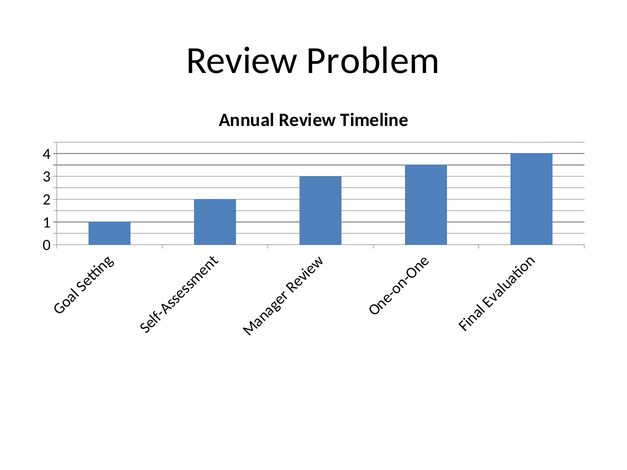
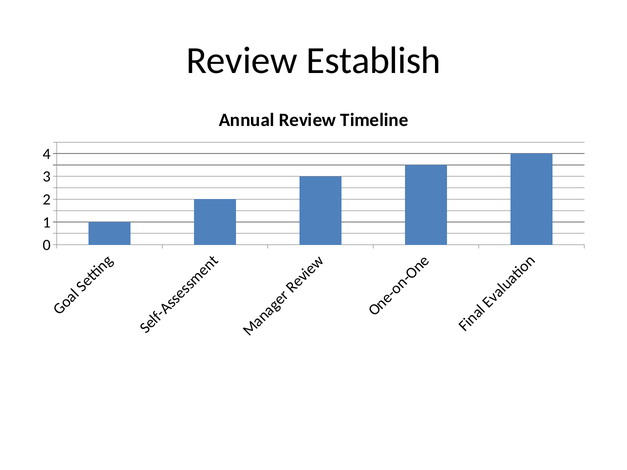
Problem: Problem -> Establish (374, 61)
